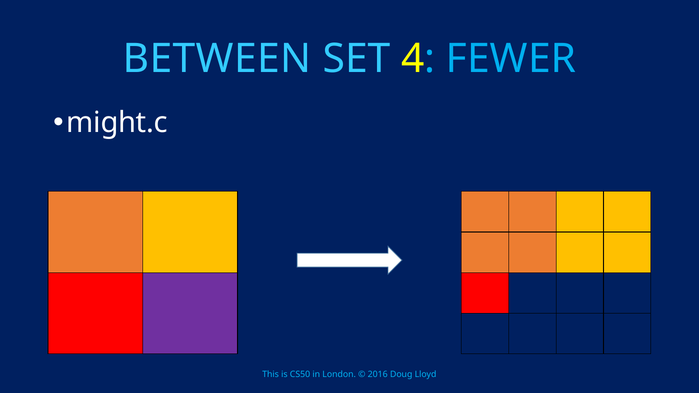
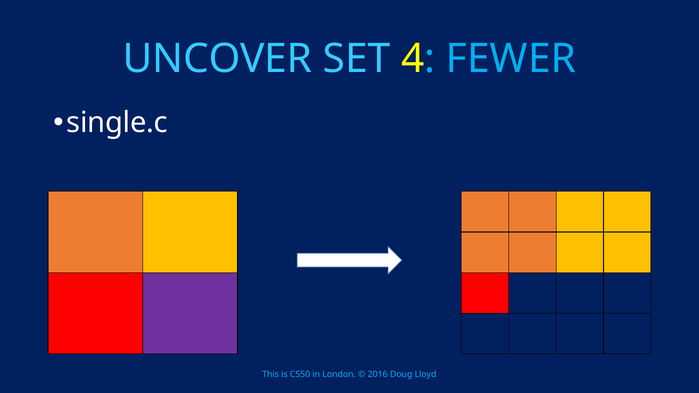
BETWEEN: BETWEEN -> UNCOVER (217, 59)
might.c: might.c -> single.c (117, 123)
